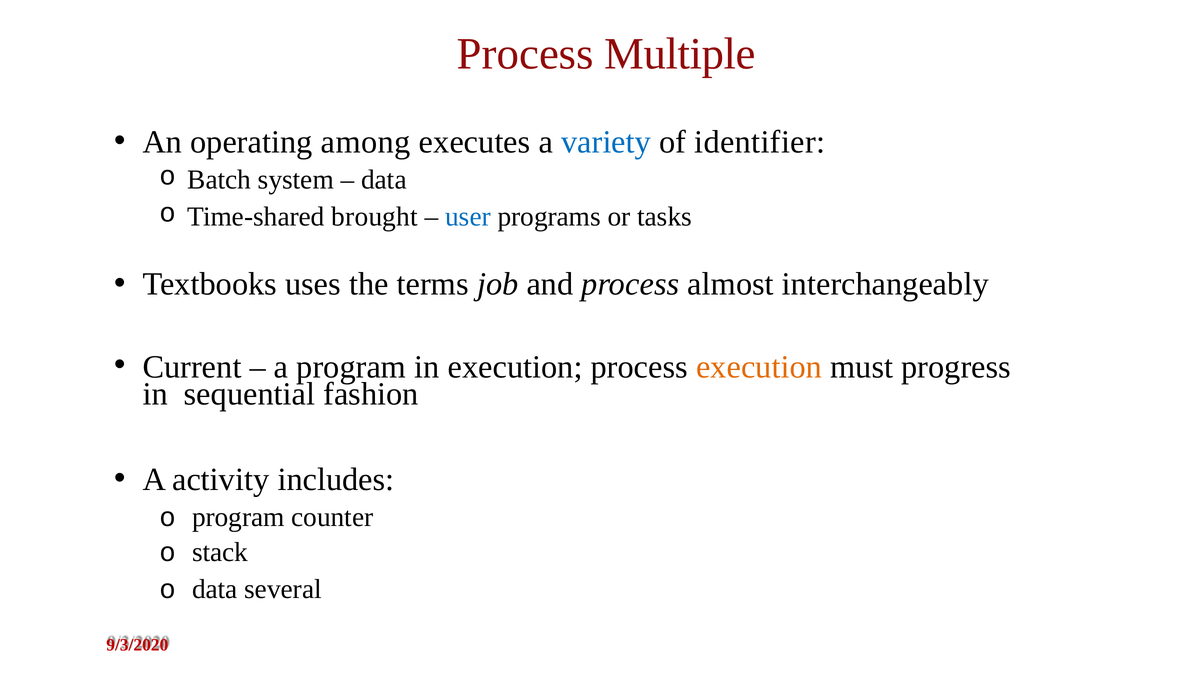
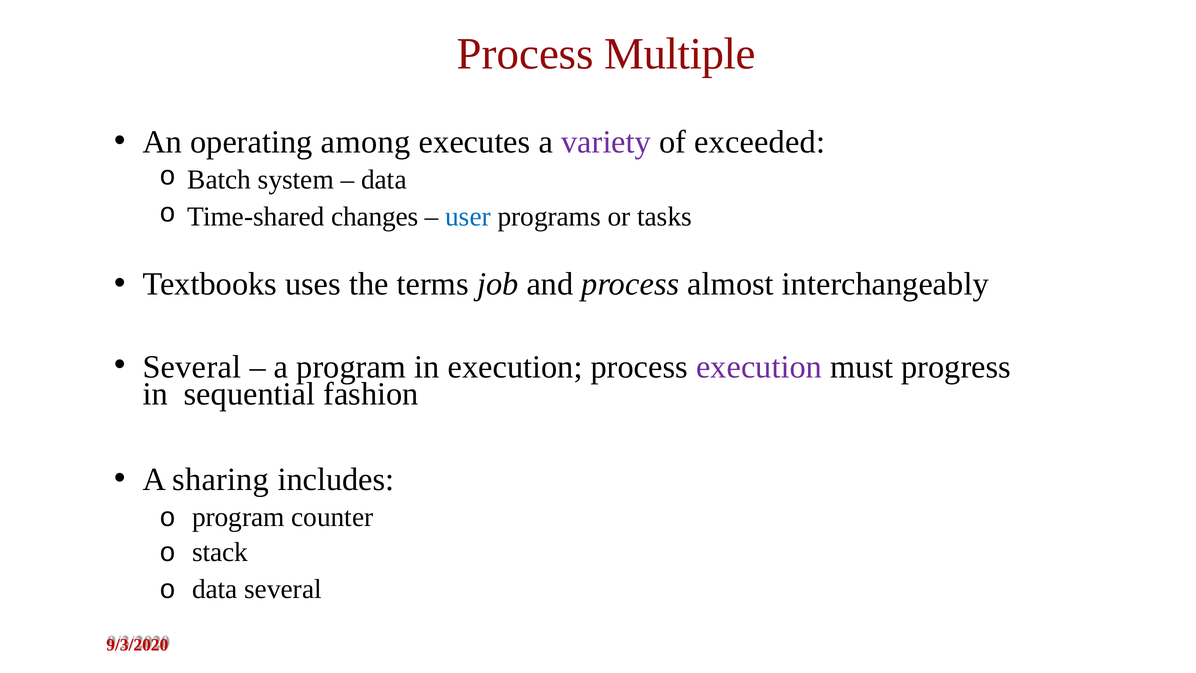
variety colour: blue -> purple (606, 142)
identifier: identifier -> exceeded (760, 142)
brought: brought -> changes (375, 217)
Current: Current -> Several (192, 367)
execution colour: orange -> purple (759, 367)
activity: activity -> sharing (221, 479)
